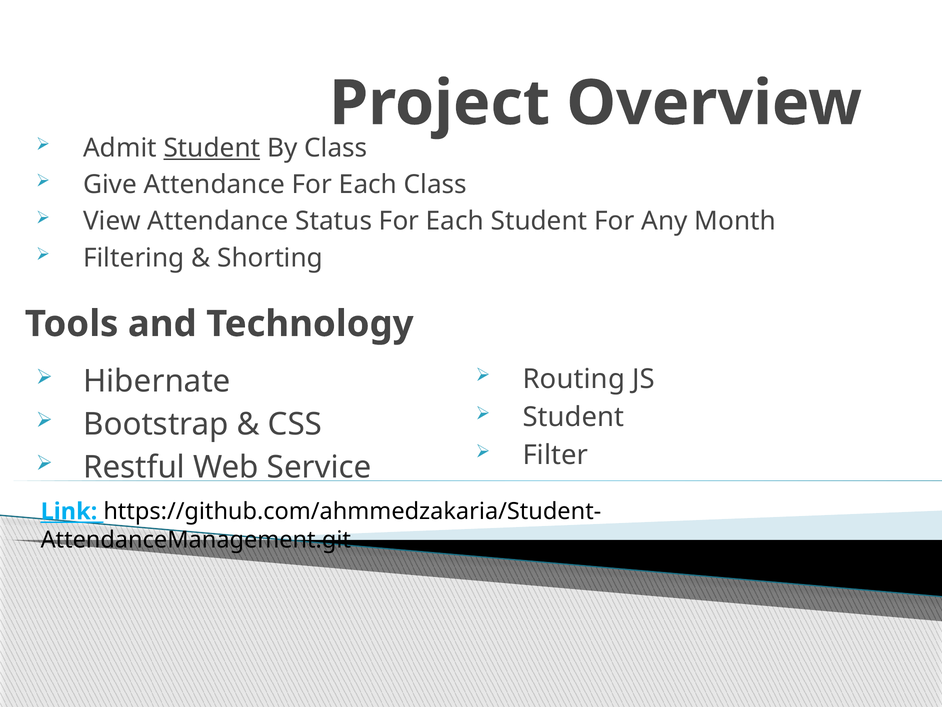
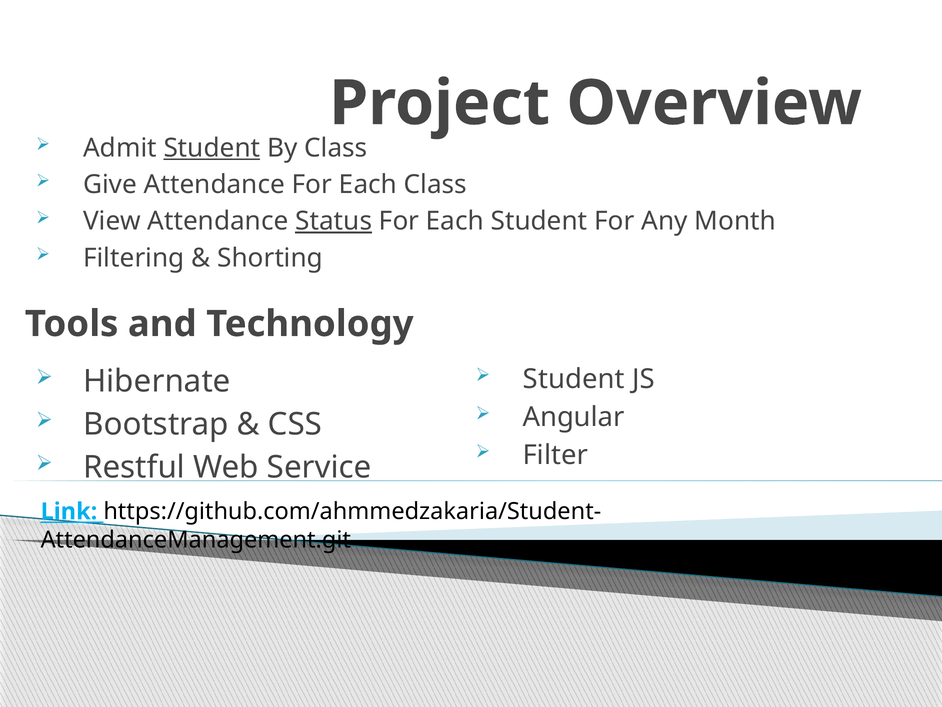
Status underline: none -> present (334, 221)
Routing: Routing -> Student (574, 379)
Student: Student -> Angular (574, 417)
